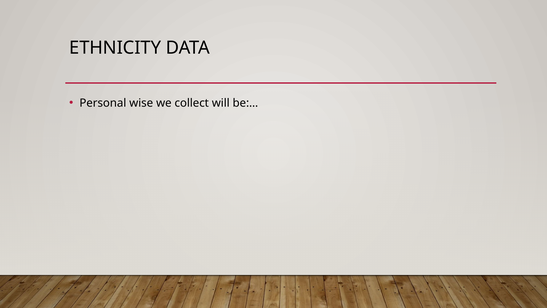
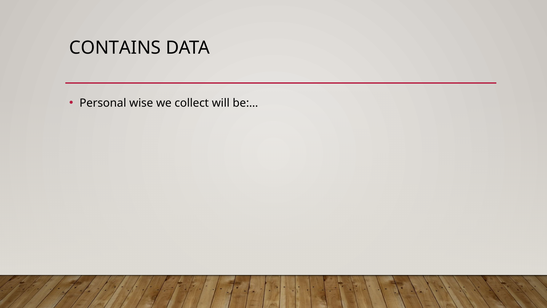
ETHNICITY: ETHNICITY -> CONTAINS (115, 48)
